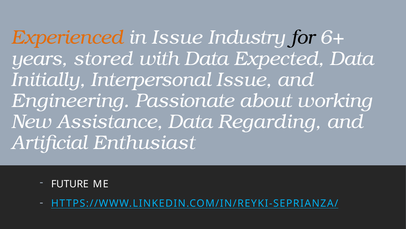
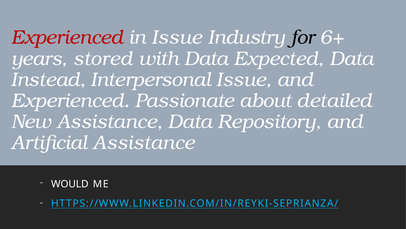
Experienced colour: orange -> red (67, 37)
Initially: Initially -> Instead (48, 79)
Engineering: Engineering -> Experienced (70, 100)
working: working -> detailed (334, 100)
Regarding: Regarding -> Repository (270, 121)
Artificial Enthusiast: Enthusiast -> Assistance (144, 142)
FUTURE: FUTURE -> WOULD (70, 184)
